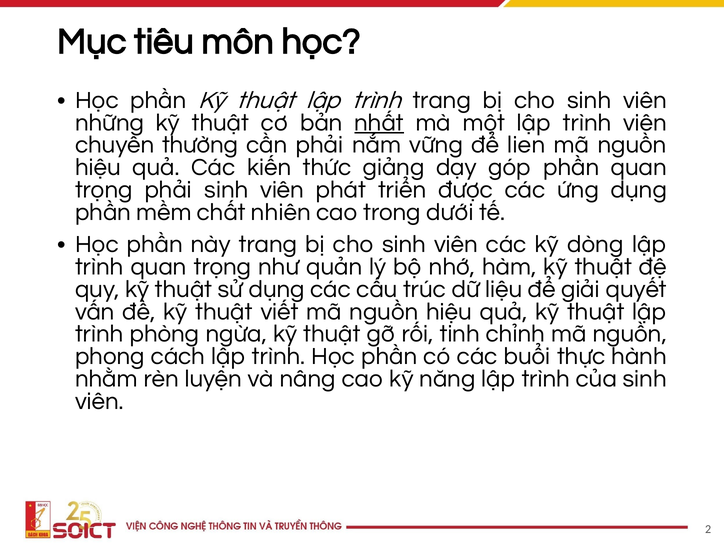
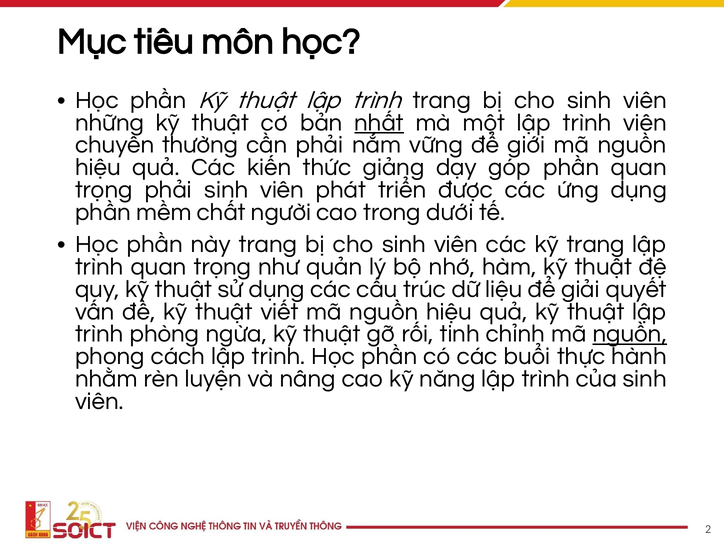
lien: lien -> giới (526, 145)
nhiên: nhiên -> người (281, 212)
kỹ dòng: dòng -> trang (596, 245)
nguồn underline: none -> present (630, 334)
